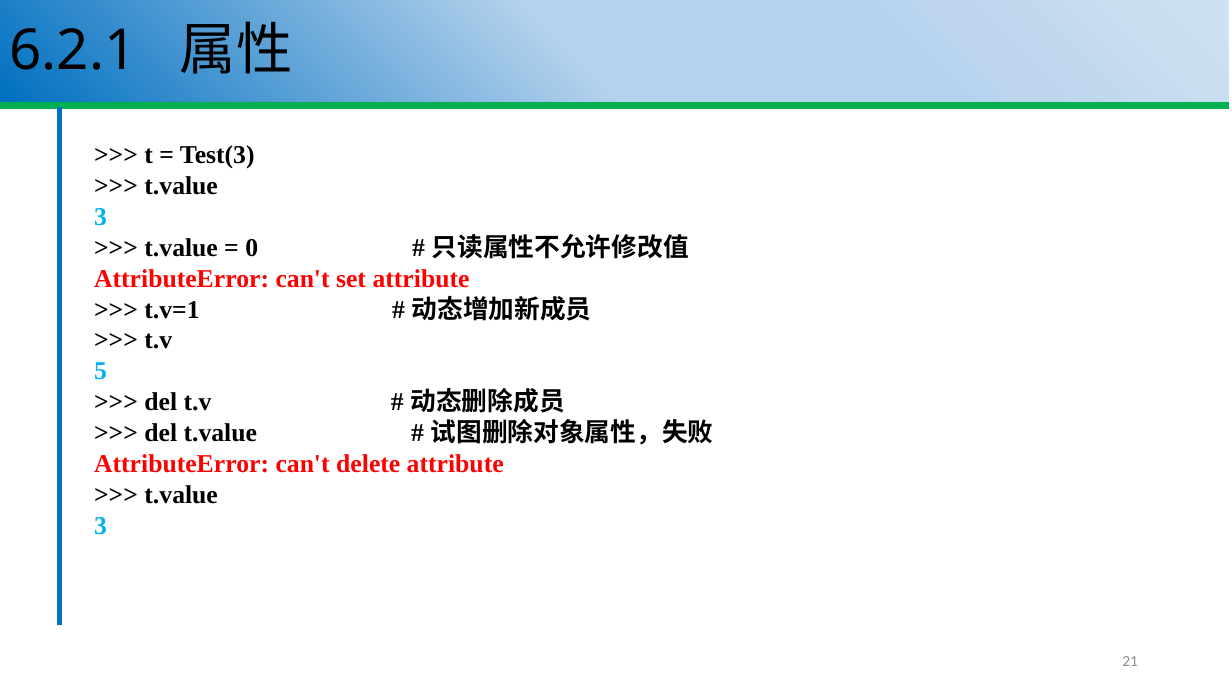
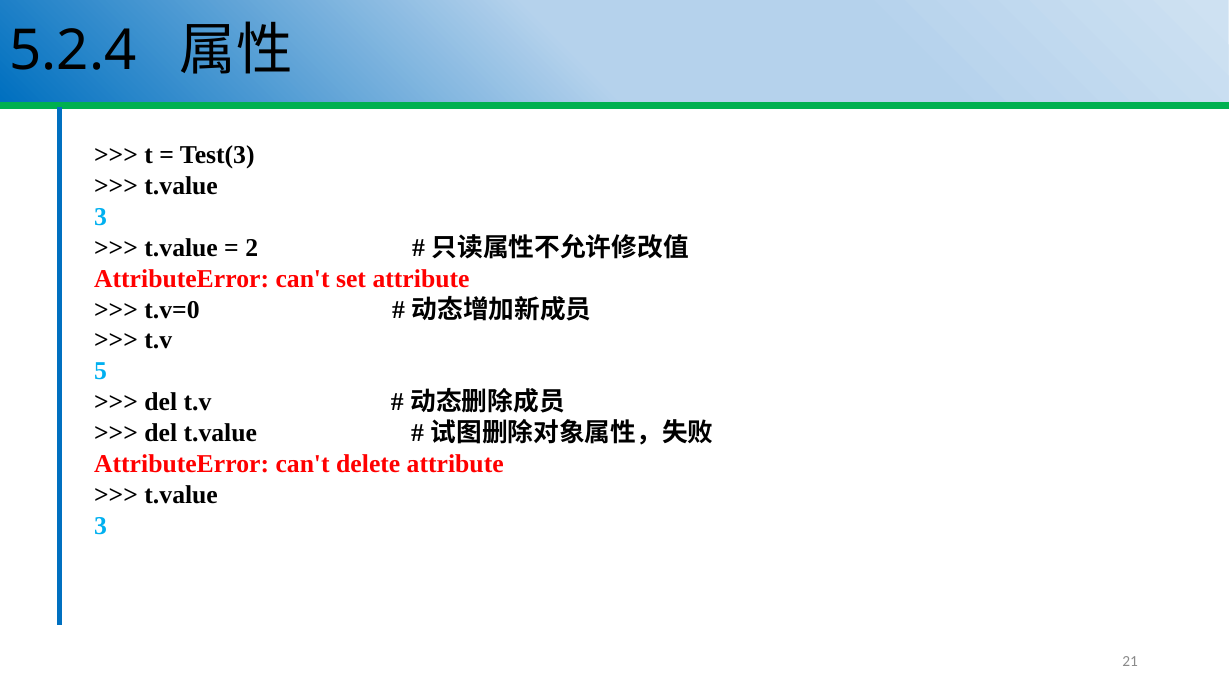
6.2.1: 6.2.1 -> 5.2.4 (73, 51)
0: 0 -> 2 (252, 248)
t.v=1: t.v=1 -> t.v=0 (172, 310)
